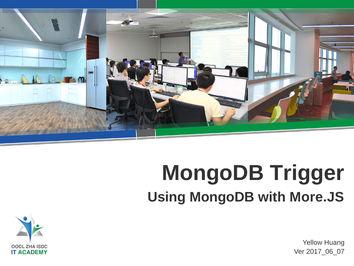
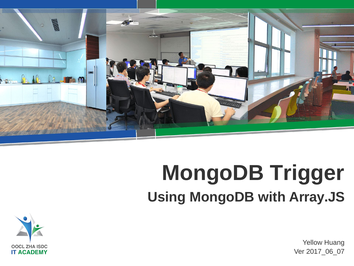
More.JS: More.JS -> Array.JS (317, 197)
